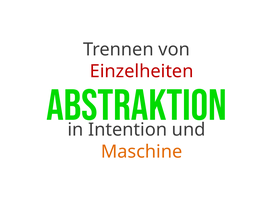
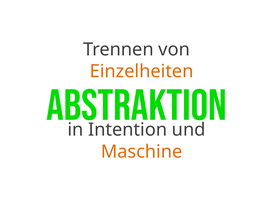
Einzelheiten colour: red -> orange (142, 71)
